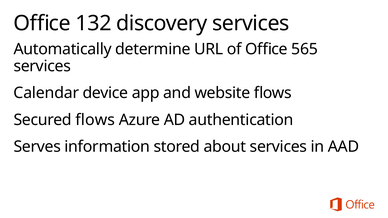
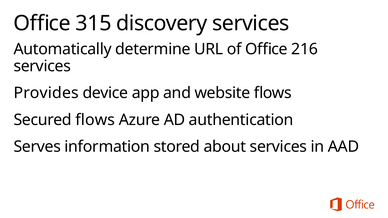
132: 132 -> 315 (94, 23)
565: 565 -> 216 (305, 49)
Calendar: Calendar -> Provides (46, 93)
